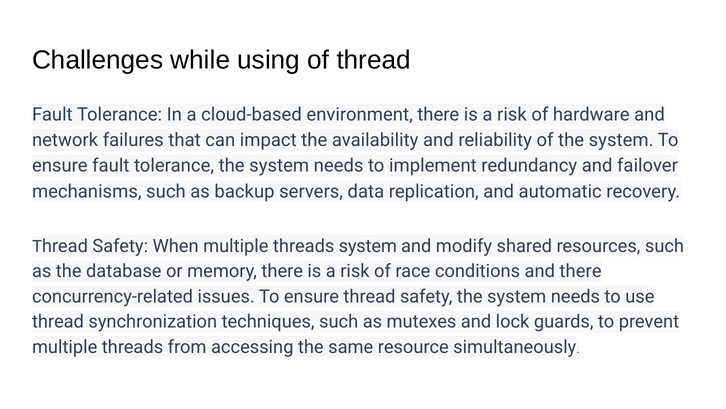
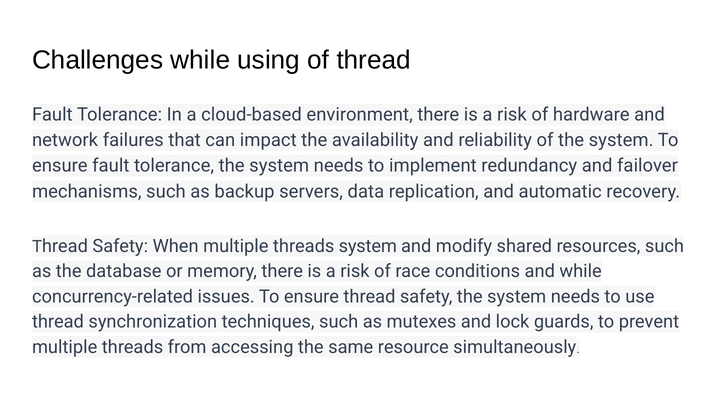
and there: there -> while (581, 271)
